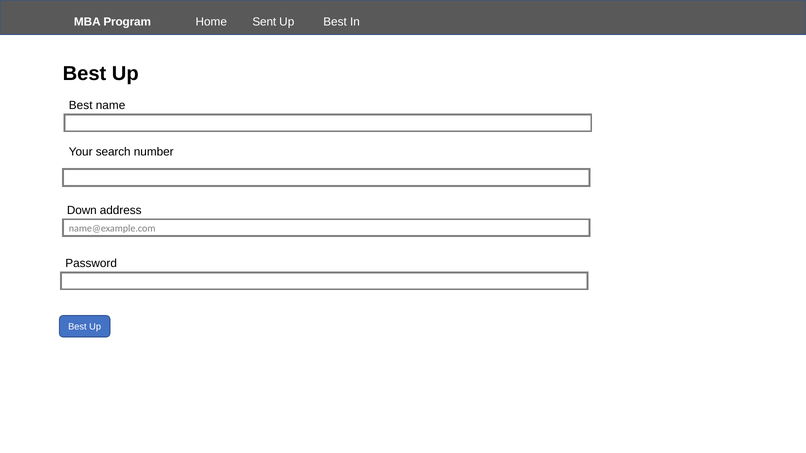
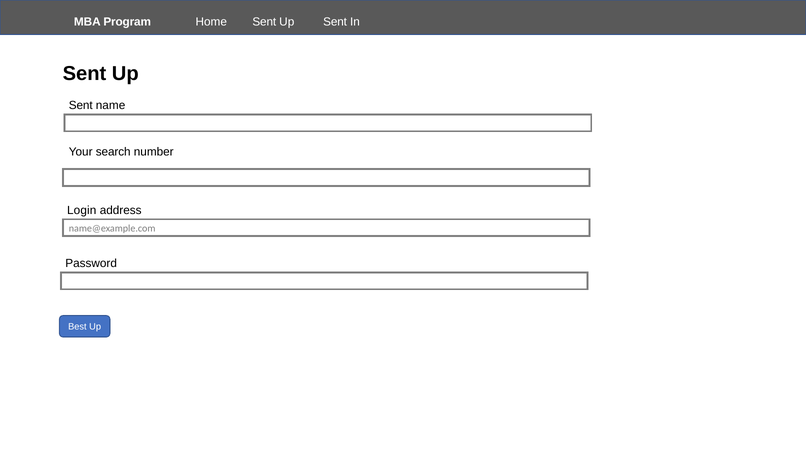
Up Best: Best -> Sent (335, 22)
Best: Best -> Sent (84, 74)
Best: Best -> Sent (81, 105)
Down: Down -> Login (82, 210)
